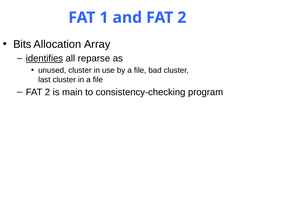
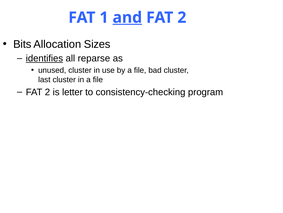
and underline: none -> present (127, 18)
Array: Array -> Sizes (97, 44)
main: main -> letter (72, 92)
